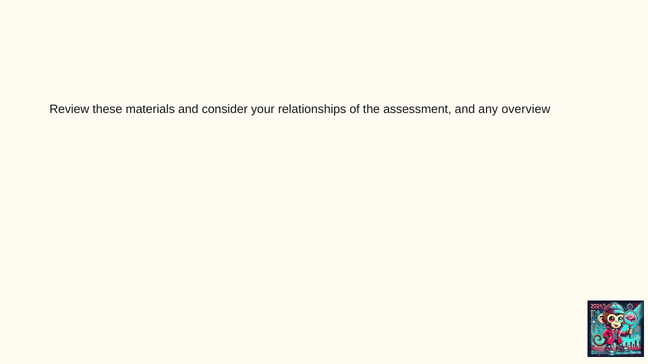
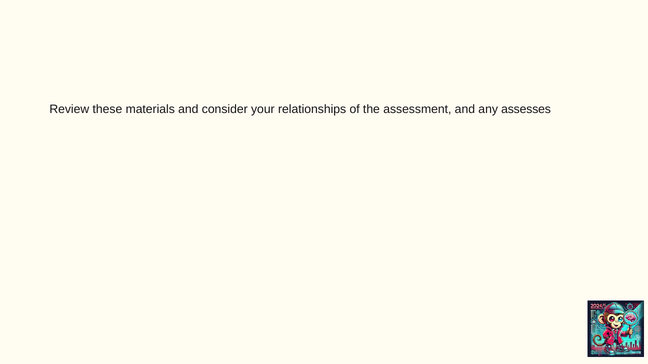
overview: overview -> assesses (526, 109)
